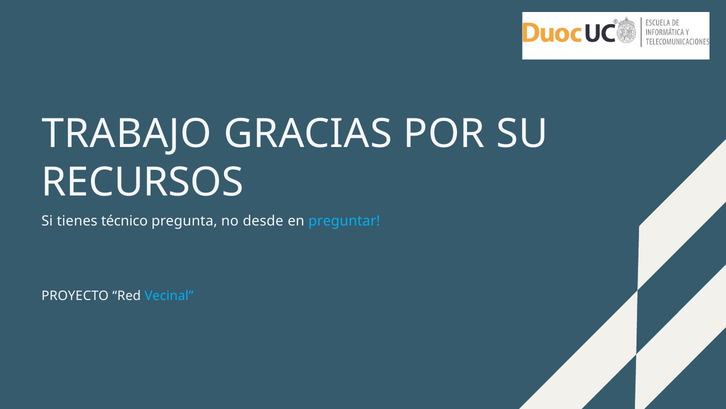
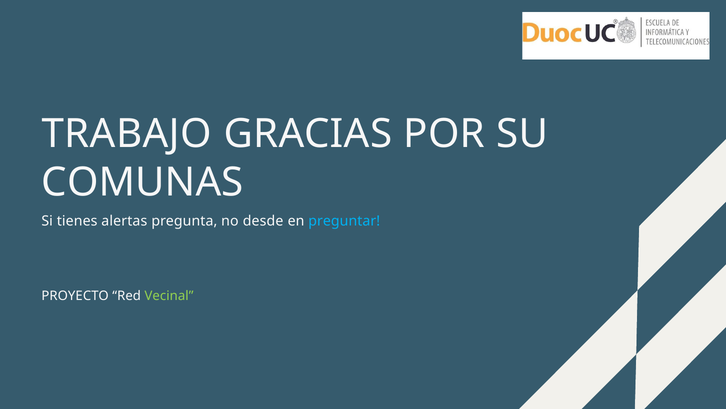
RECURSOS: RECURSOS -> COMUNAS (142, 182)
técnico: técnico -> alertas (124, 221)
Vecinal colour: light blue -> light green (169, 295)
